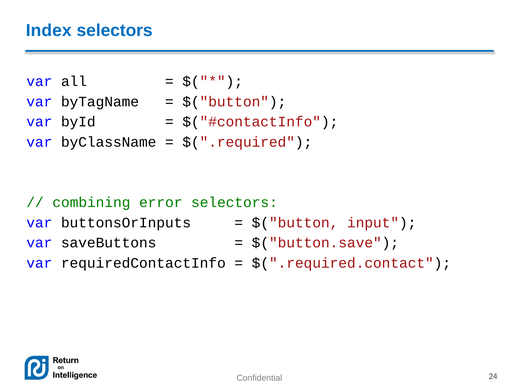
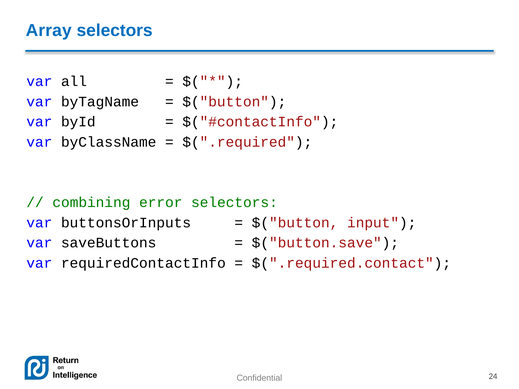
Index: Index -> Array (49, 30)
